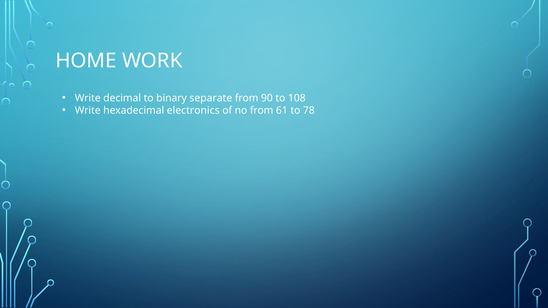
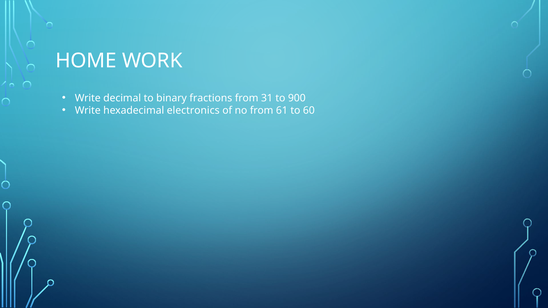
separate: separate -> fractions (211, 98)
90: 90 -> 31 (267, 98)
108: 108 -> 900 (297, 98)
78: 78 -> 60 (309, 111)
